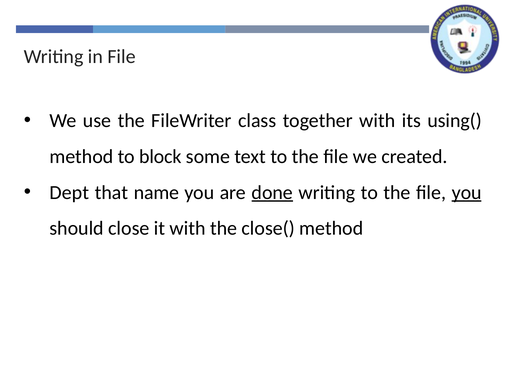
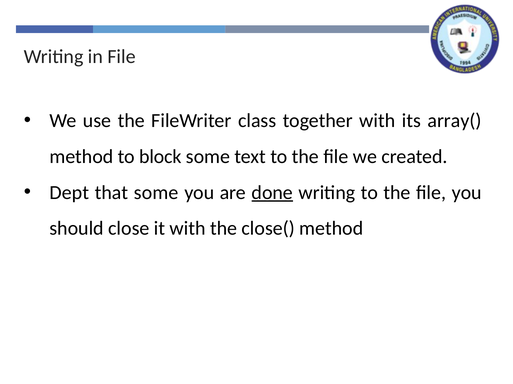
using(: using( -> array( (455, 121)
that name: name -> some (156, 193)
you underline: present -> none (467, 193)
